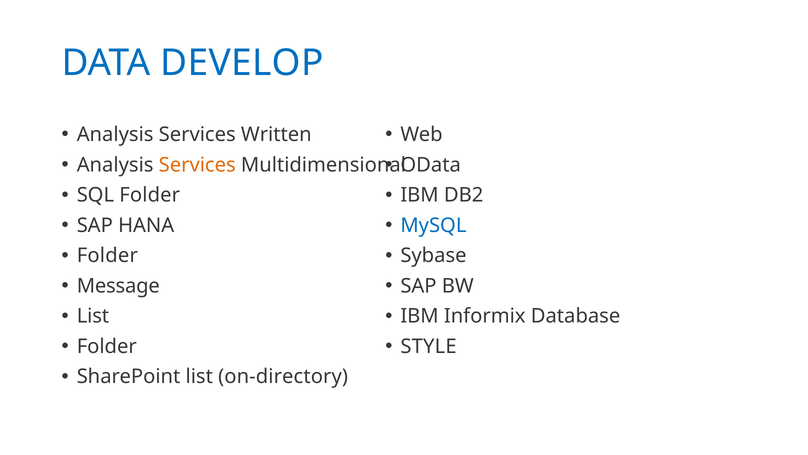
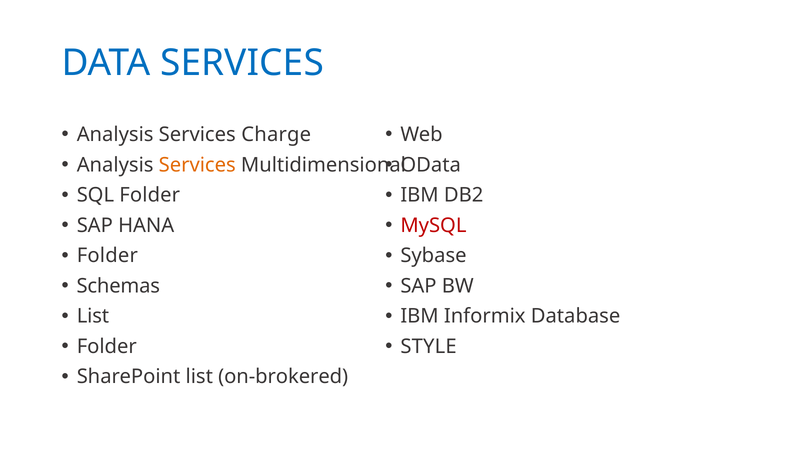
DATA DEVELOP: DEVELOP -> SERVICES (242, 63)
Written: Written -> Charge (276, 134)
MySQL colour: blue -> red (433, 225)
Message: Message -> Schemas (118, 286)
on-directory: on-directory -> on-brokered (283, 376)
